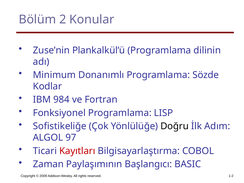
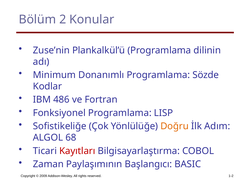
984: 984 -> 486 (61, 100)
Doğru colour: black -> orange (175, 126)
97: 97 -> 68 (71, 138)
